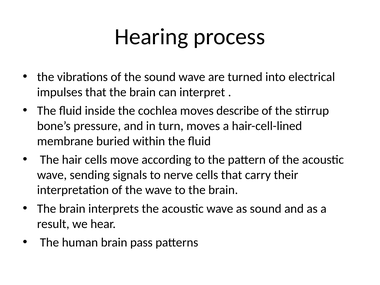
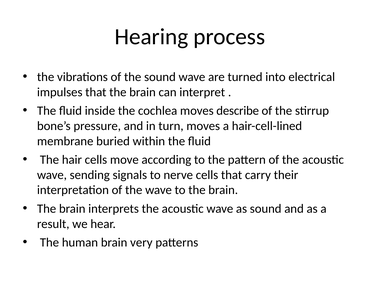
pass: pass -> very (141, 242)
